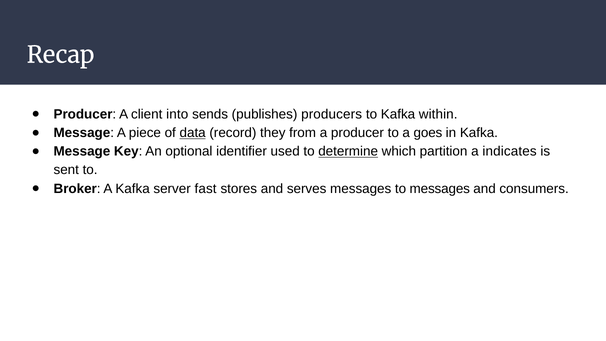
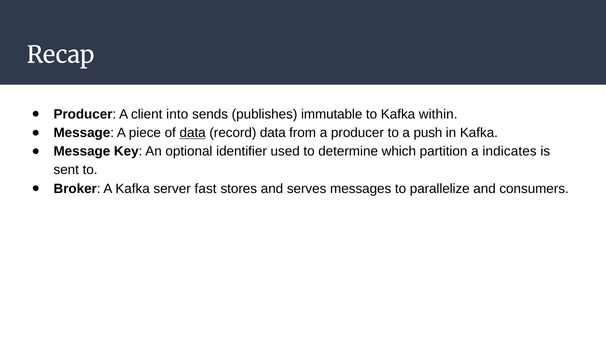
producers: producers -> immutable (332, 114)
record they: they -> data (273, 133)
goes: goes -> push (428, 133)
determine underline: present -> none (348, 151)
to messages: messages -> parallelize (440, 189)
